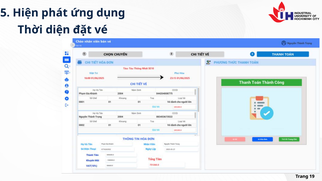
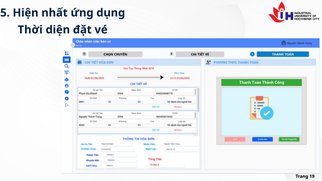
phát: phát -> nhất (55, 13)
